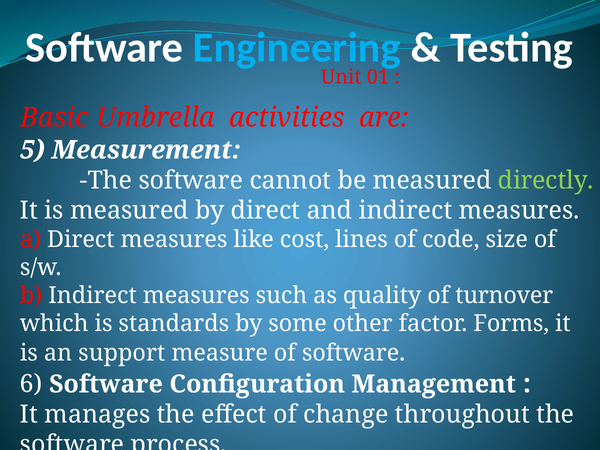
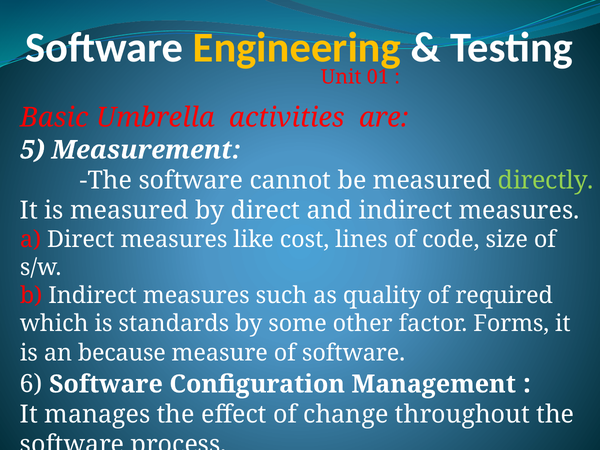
Engineering colour: light blue -> yellow (297, 48)
turnover: turnover -> required (504, 295)
support: support -> because (122, 353)
